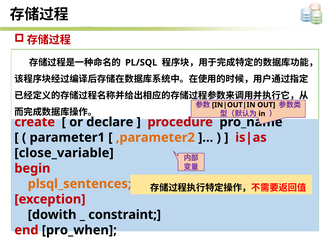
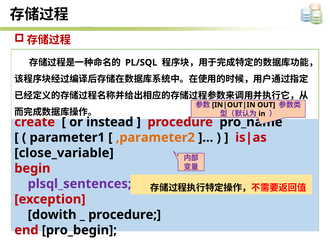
declare: declare -> instead (110, 122)
plsql_sentences colour: orange -> purple (80, 183)
constraint: constraint -> procedure (125, 214)
pro_when: pro_when -> pro_begin (79, 230)
